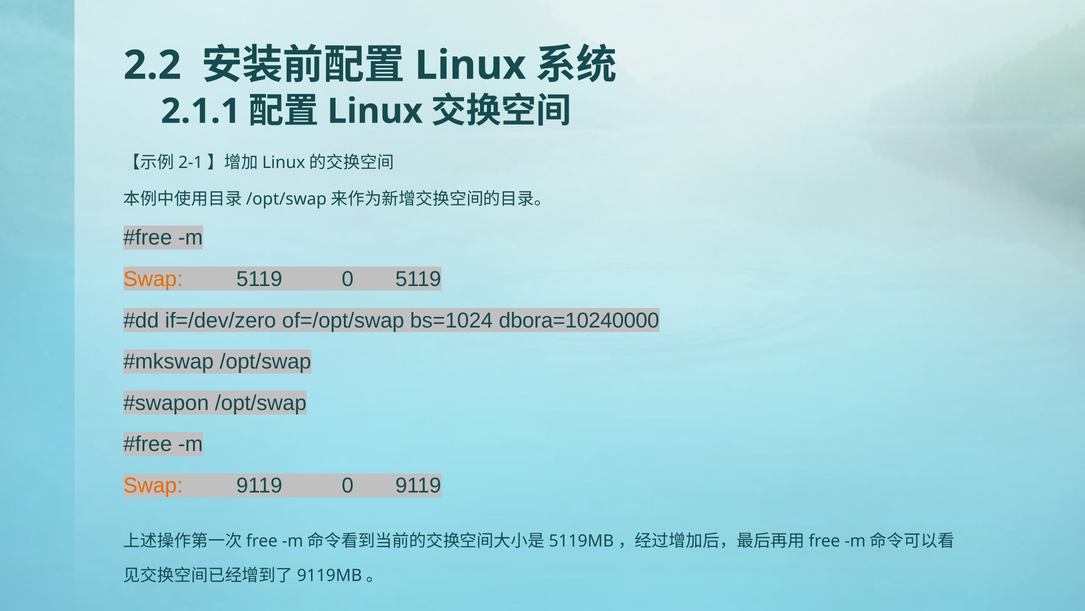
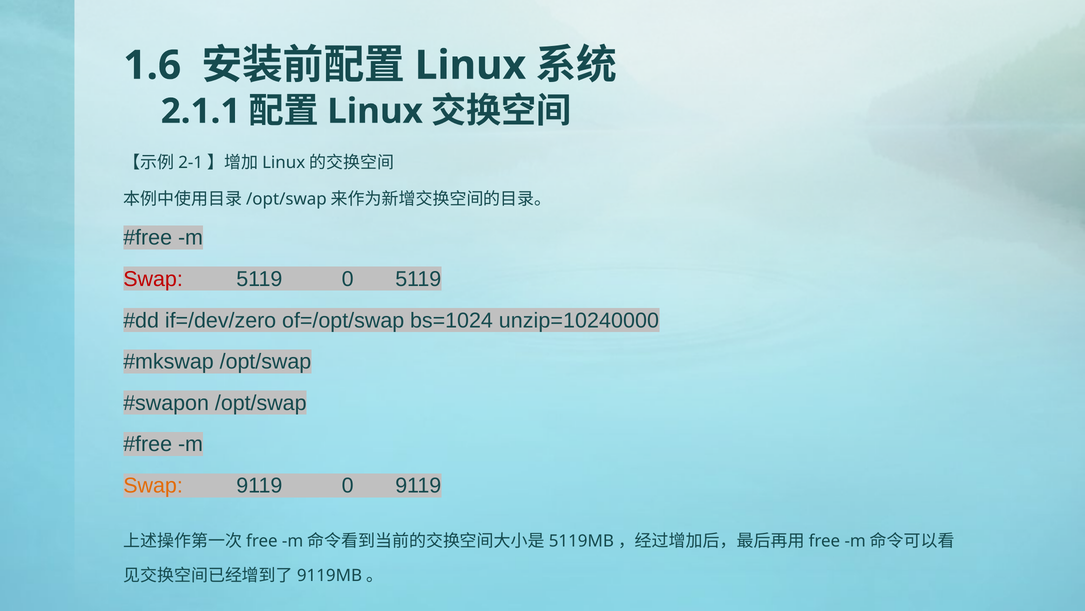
2.2: 2.2 -> 1.6 (152, 65)
Swap colour: orange -> red (153, 279)
dbora=10240000: dbora=10240000 -> unzip=10240000 (579, 320)
